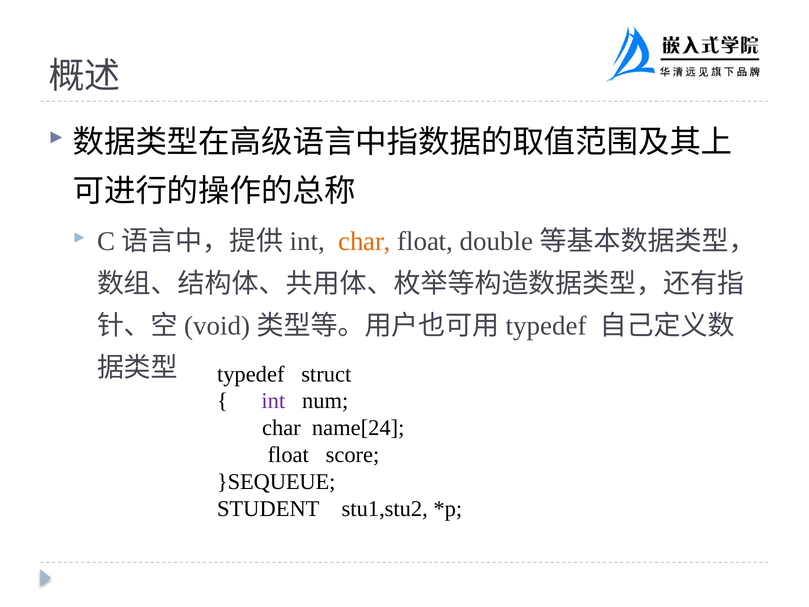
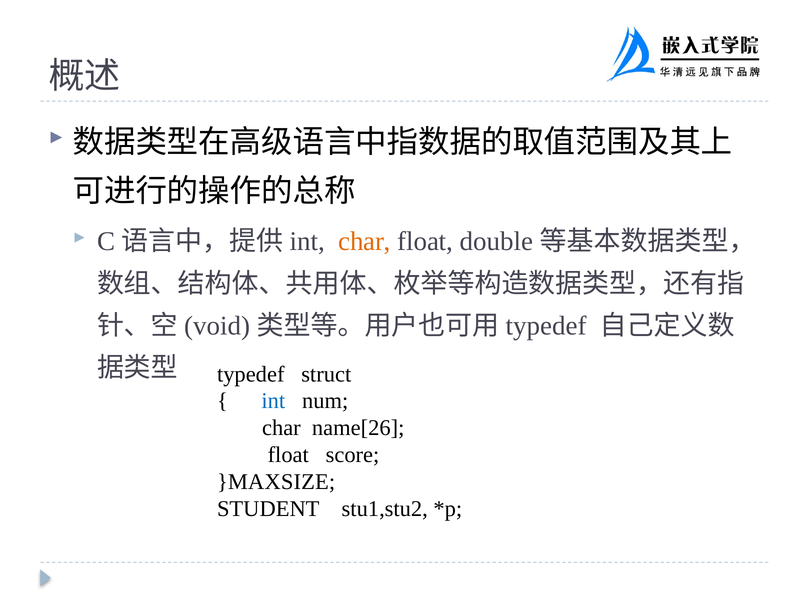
int colour: purple -> blue (273, 401)
name[24: name[24 -> name[26 (358, 428)
}SEQUEUE: }SEQUEUE -> }MAXSIZE (276, 482)
